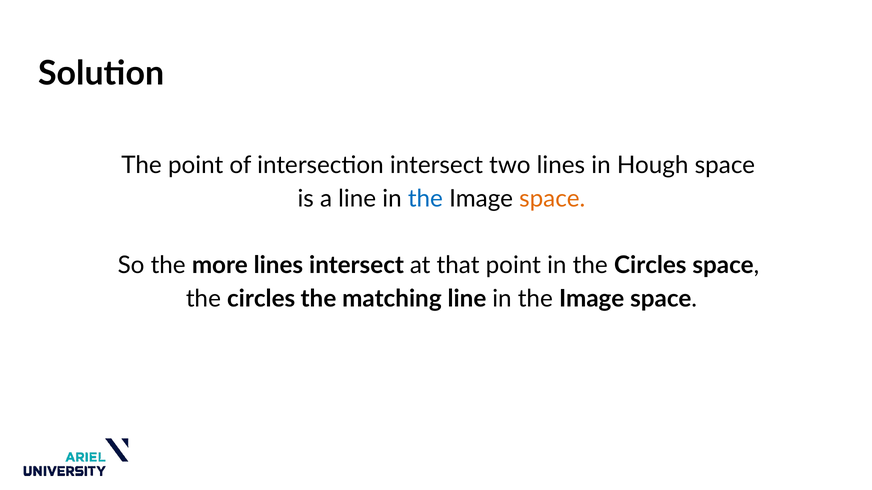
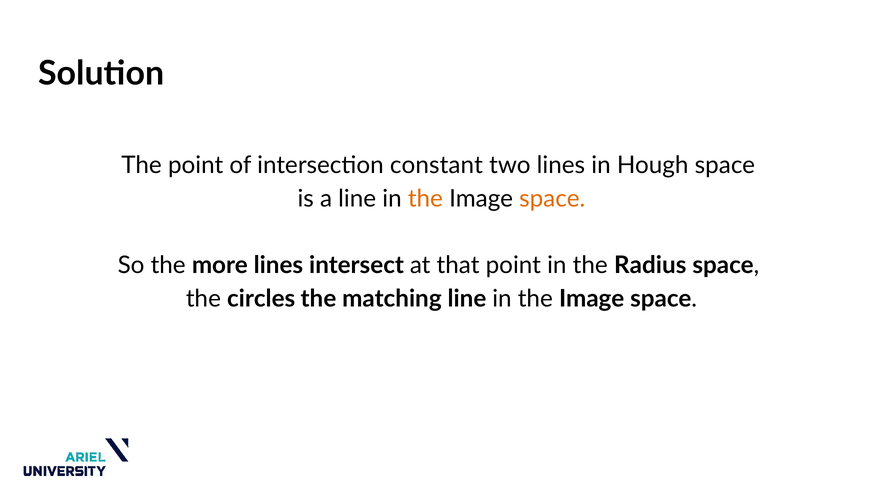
intersection intersect: intersect -> constant (436, 165)
the colour: blue -> orange (425, 199)
in the Circles: Circles -> Radius (650, 266)
